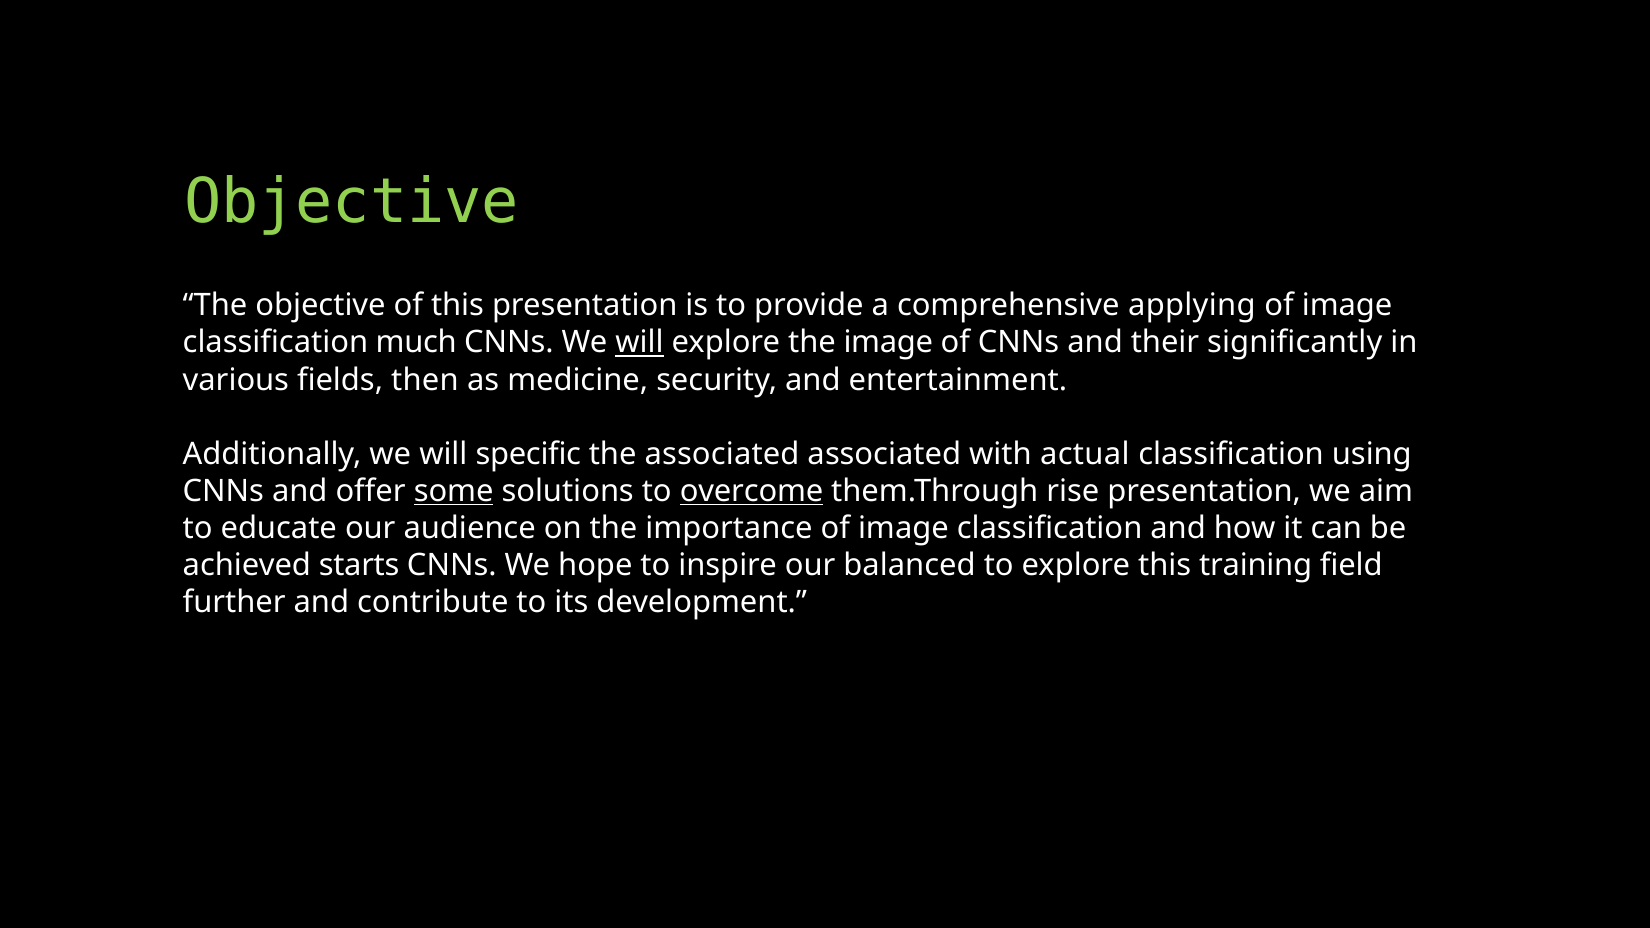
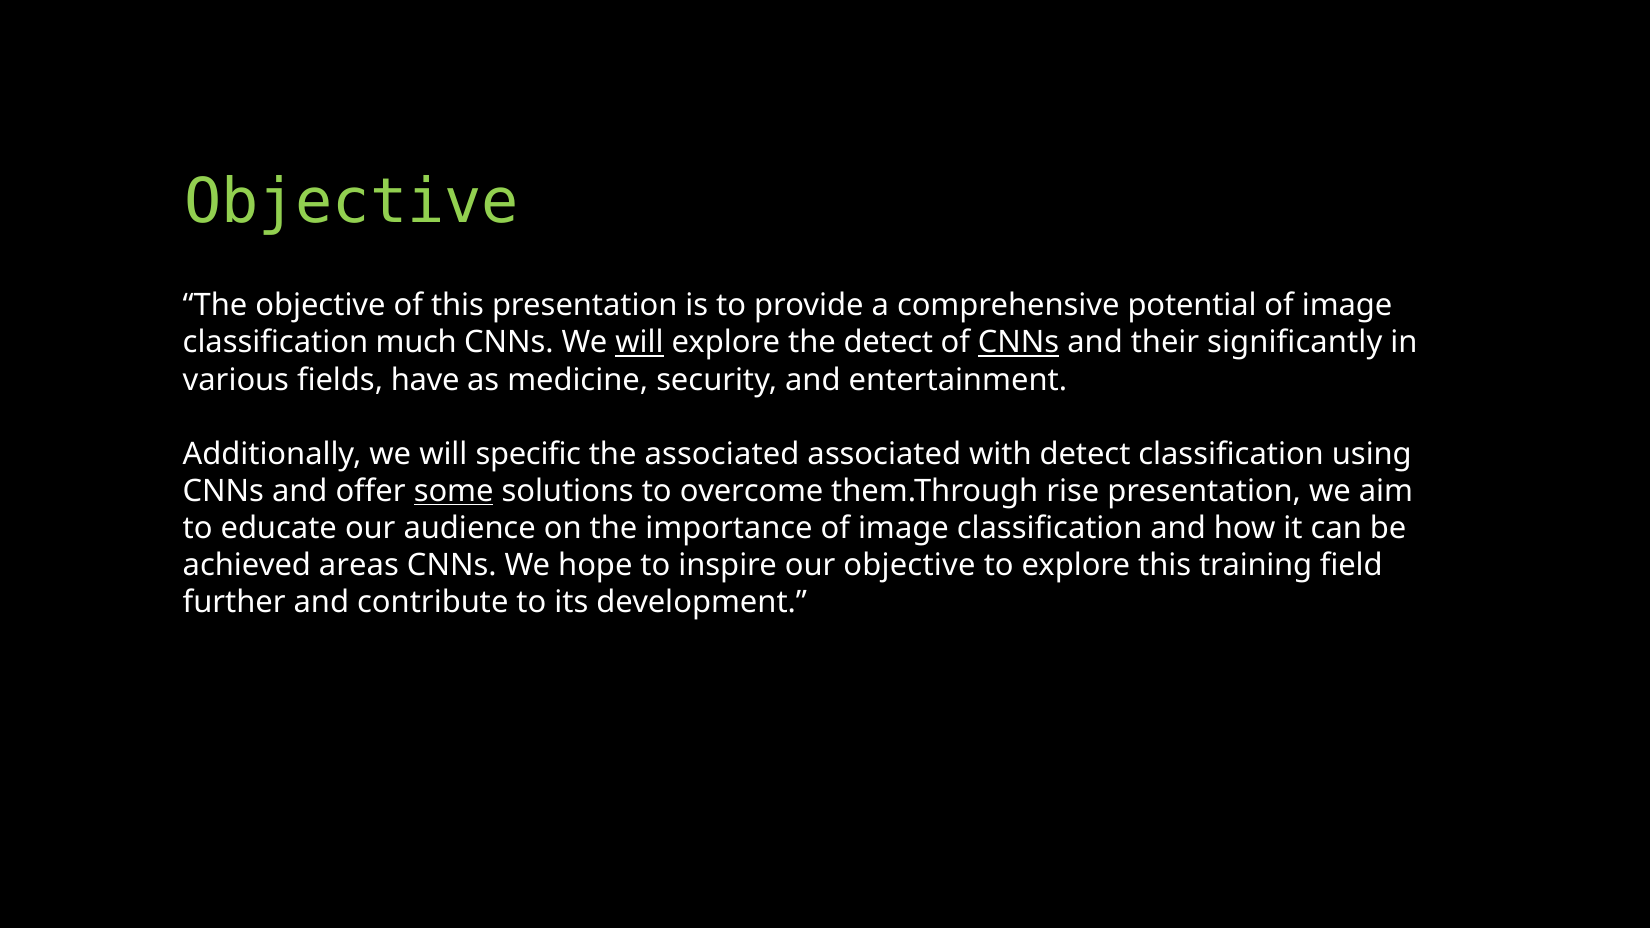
applying: applying -> potential (1192, 306)
the image: image -> detect (888, 343)
CNNs underline: none -> present (1019, 343)
then: then -> have (425, 380)
with actual: actual -> detect (1085, 454)
overcome underline: present -> none (752, 491)
starts: starts -> areas (359, 566)
our balanced: balanced -> objective (909, 566)
